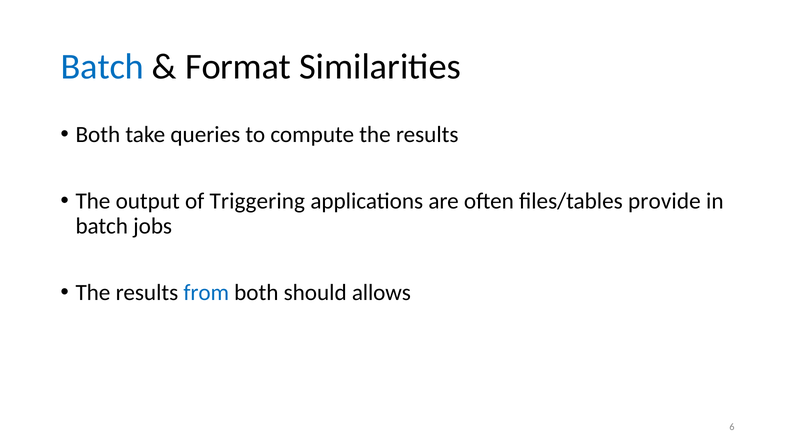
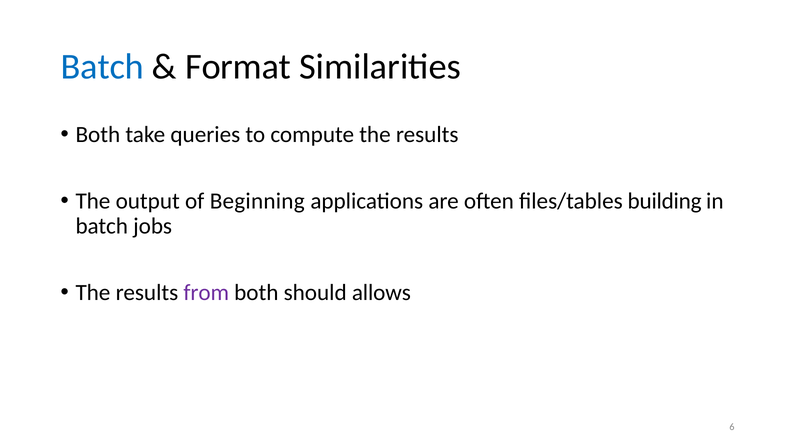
Triggering: Triggering -> Beginning (257, 201)
provide: provide -> building (665, 201)
from colour: blue -> purple (206, 293)
